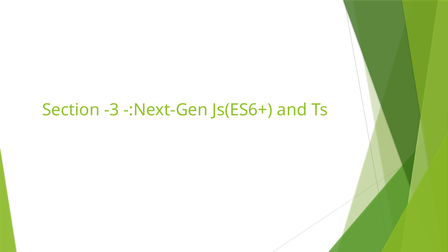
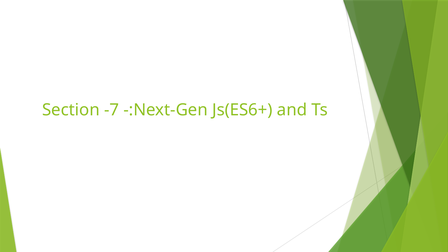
-3: -3 -> -7 (112, 110)
